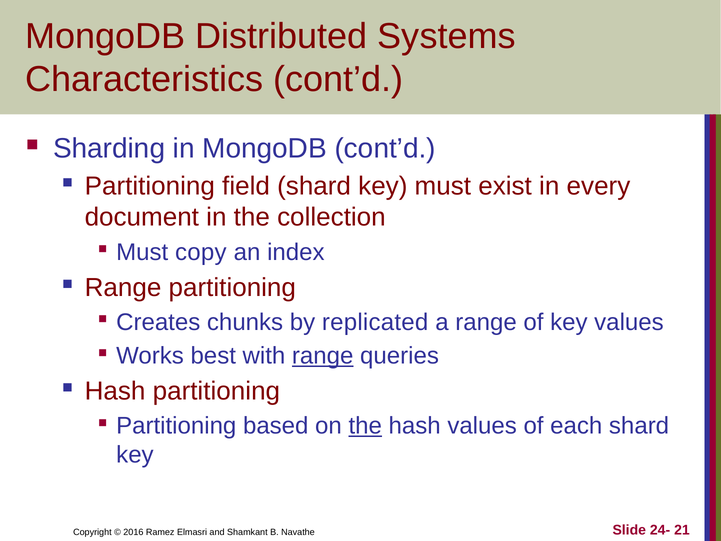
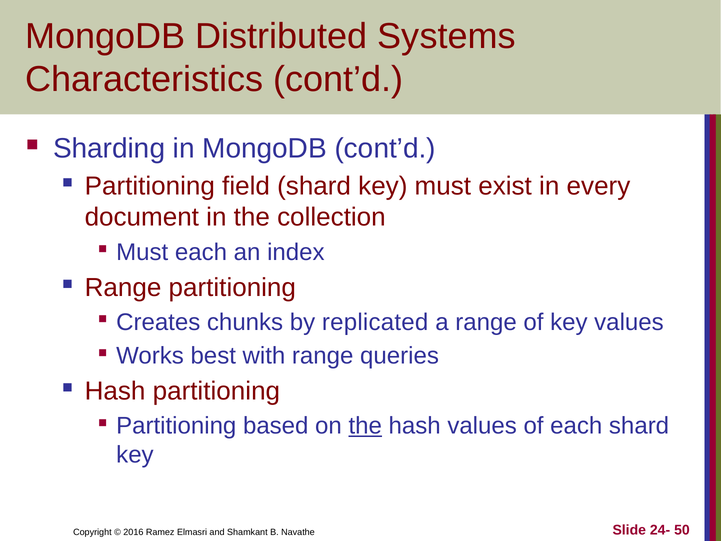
Must copy: copy -> each (201, 252)
range underline: present -> none (323, 356)
21: 21 -> 50 (682, 530)
